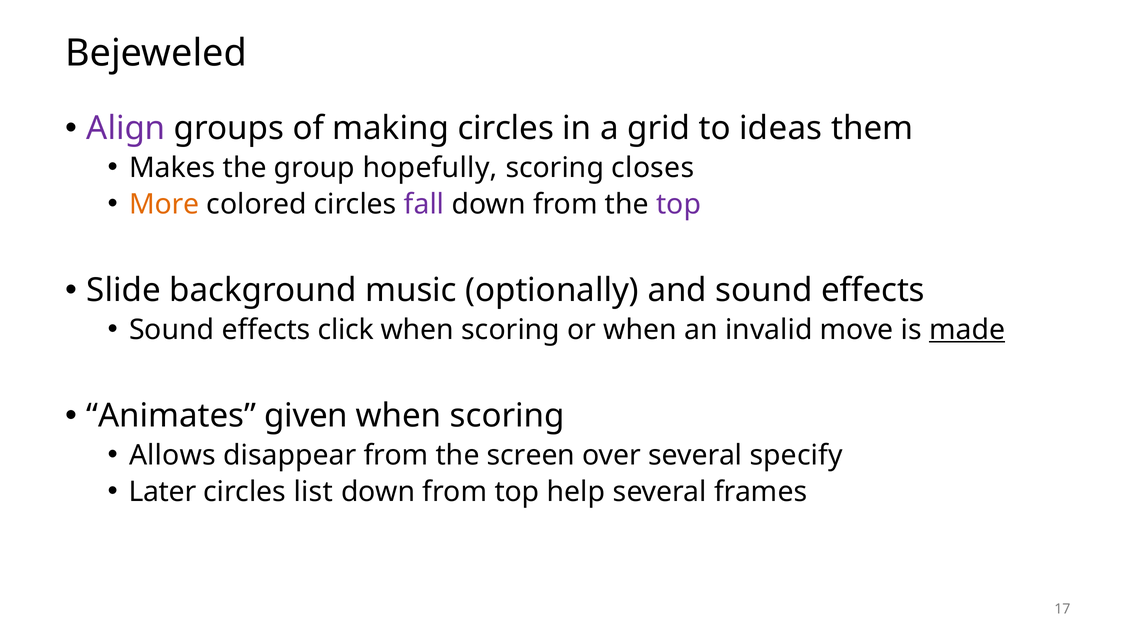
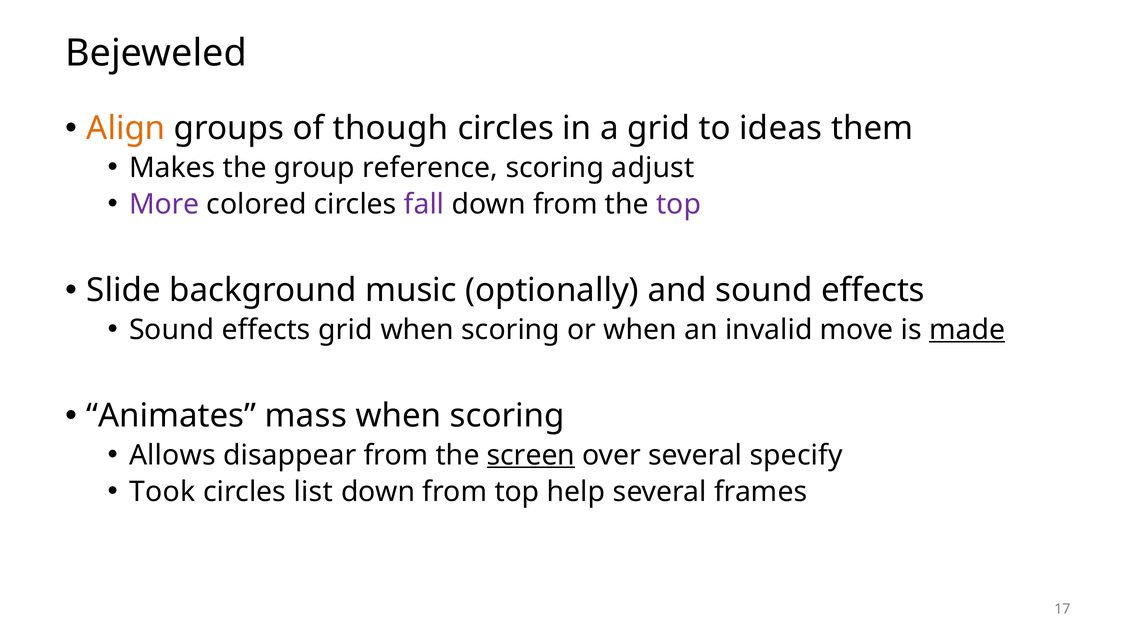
Align colour: purple -> orange (126, 128)
making: making -> though (391, 128)
hopefully: hopefully -> reference (430, 168)
closes: closes -> adjust (653, 168)
More colour: orange -> purple (164, 204)
effects click: click -> grid (345, 330)
given: given -> mass (306, 416)
screen underline: none -> present (531, 455)
Later: Later -> Took (162, 492)
